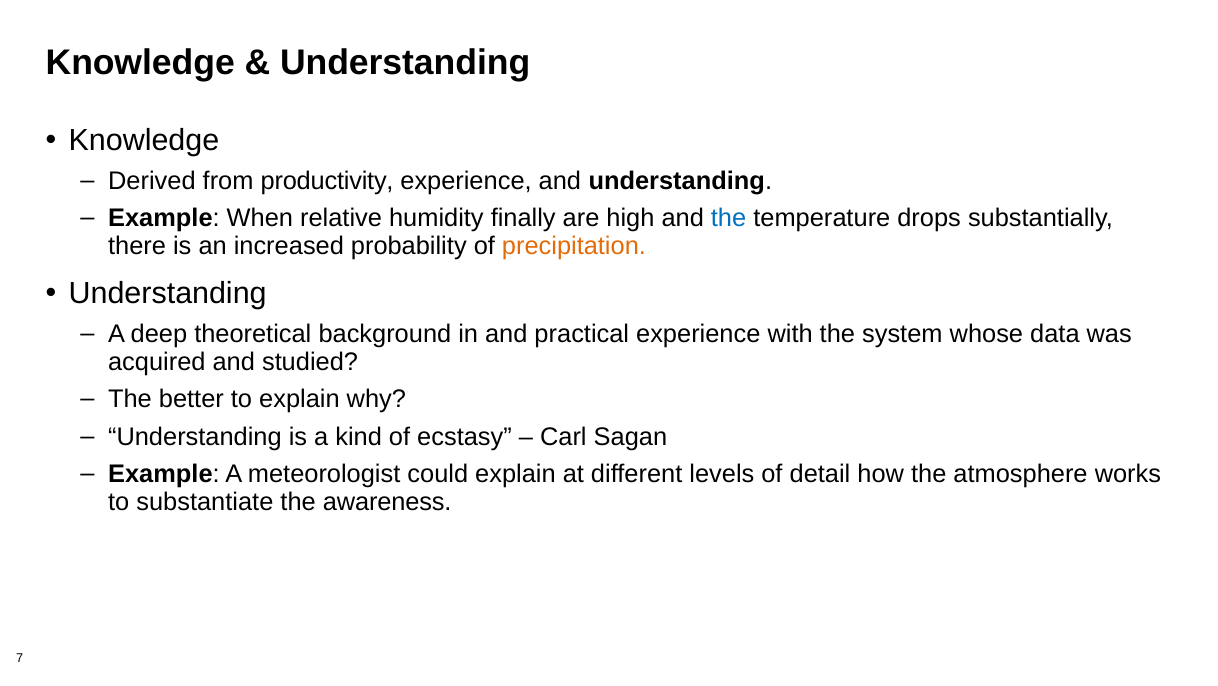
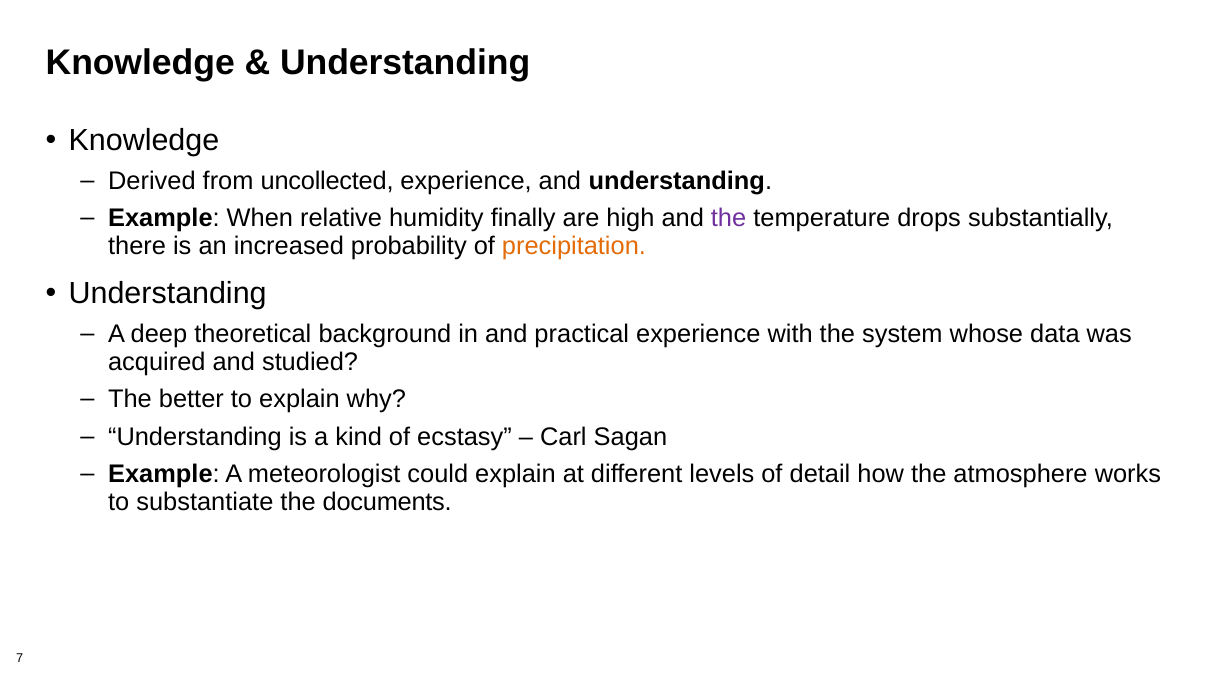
productivity: productivity -> uncollected (327, 181)
the colour: blue -> purple (729, 218)
awareness: awareness -> documents (387, 501)
